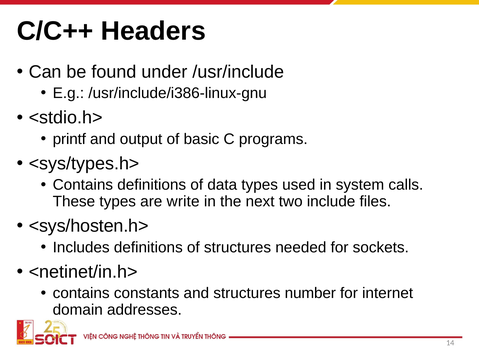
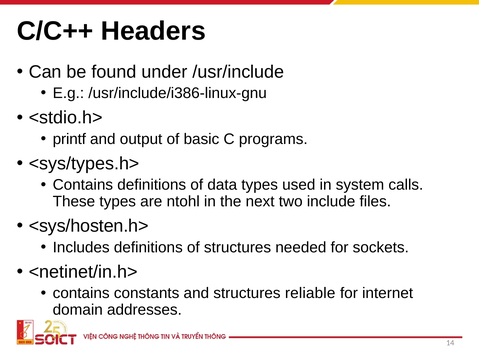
write: write -> ntohl (183, 202)
number: number -> reliable (310, 293)
